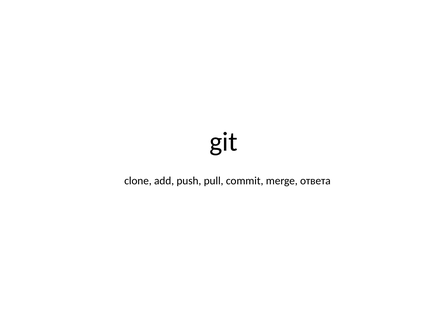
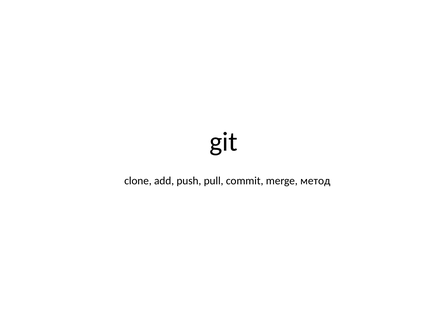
ответа: ответа -> метод (315, 181)
